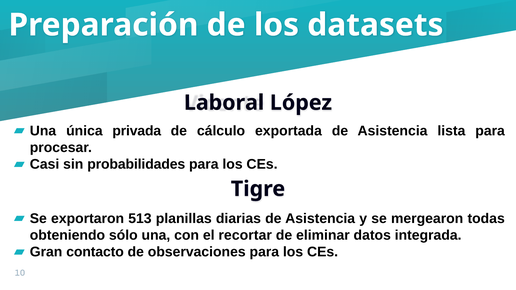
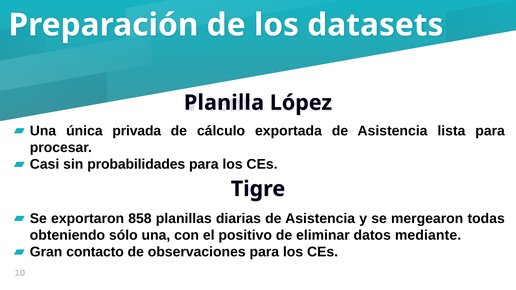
Laboral: Laboral -> Planilla (224, 103)
513: 513 -> 858 (140, 219)
recortar: recortar -> positivo (245, 235)
integrada: integrada -> mediante (428, 235)
